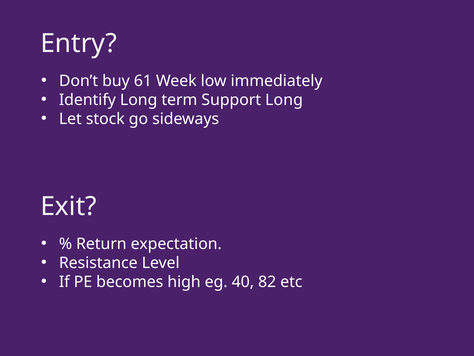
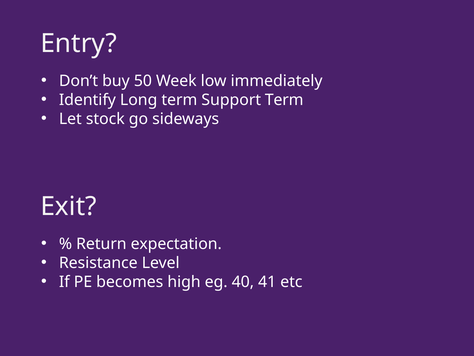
61: 61 -> 50 (143, 81)
Support Long: Long -> Term (284, 100)
82: 82 -> 41 (267, 282)
